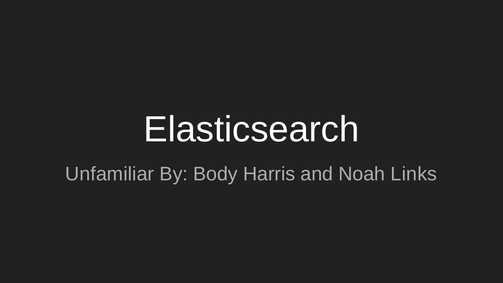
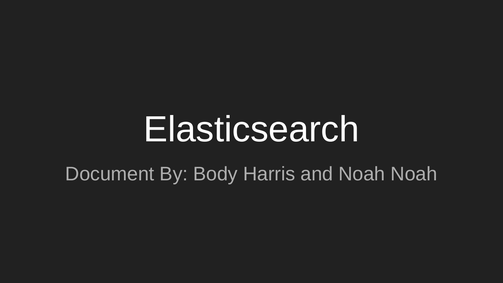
Unfamiliar: Unfamiliar -> Document (110, 174)
Noah Links: Links -> Noah (414, 174)
